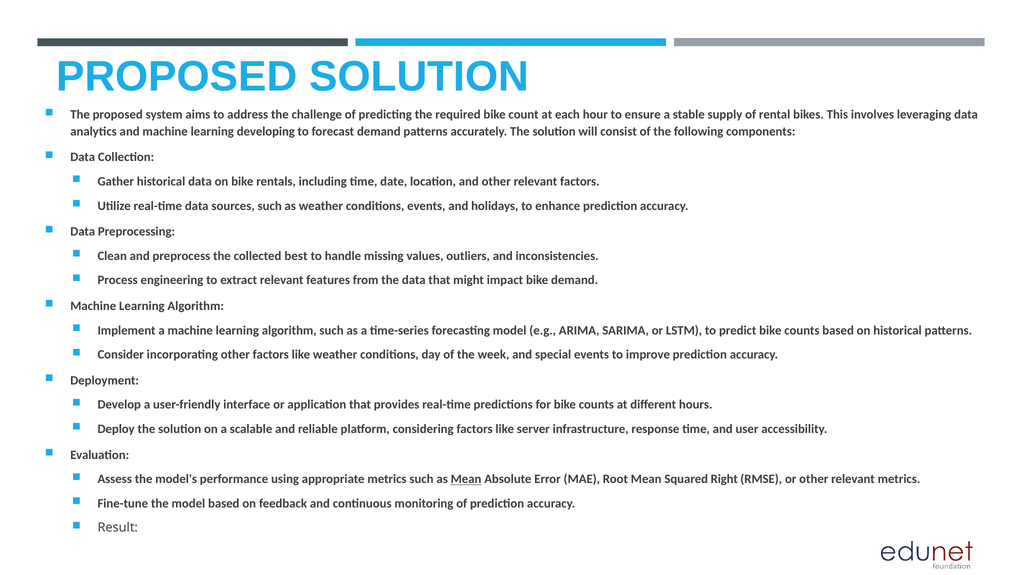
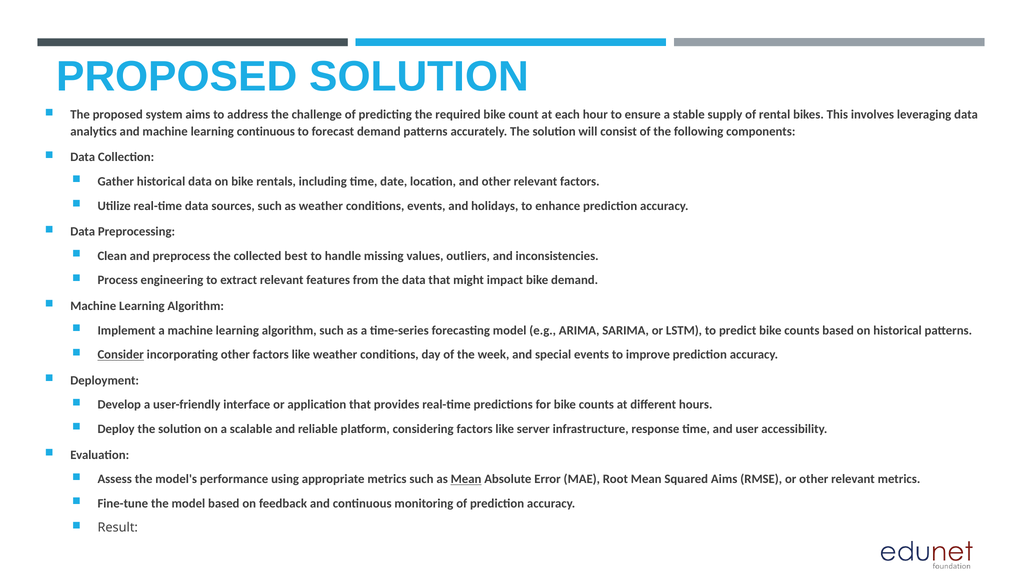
learning developing: developing -> continuous (266, 131)
Consider underline: none -> present (121, 355)
Squared Right: Right -> Aims (724, 479)
